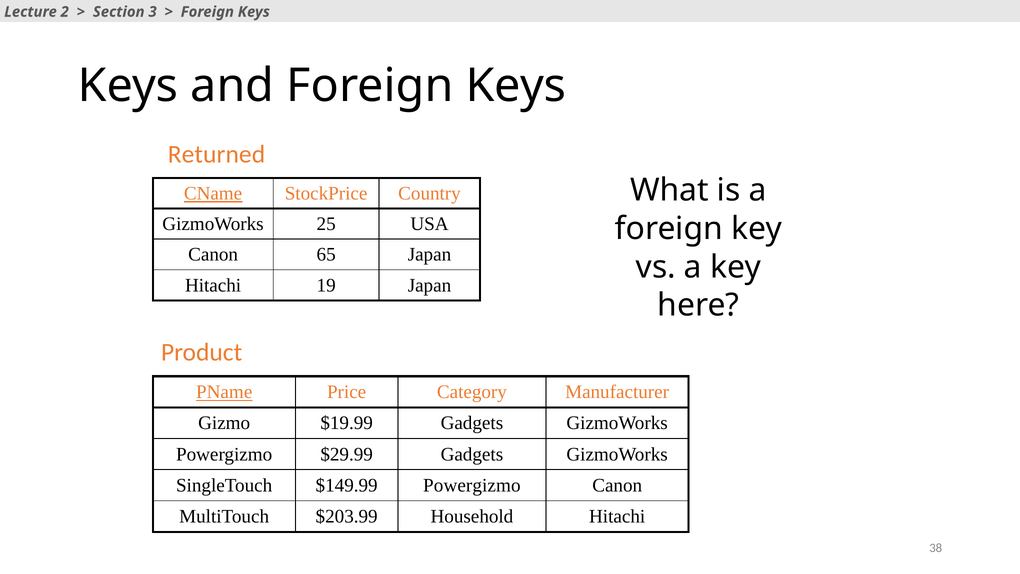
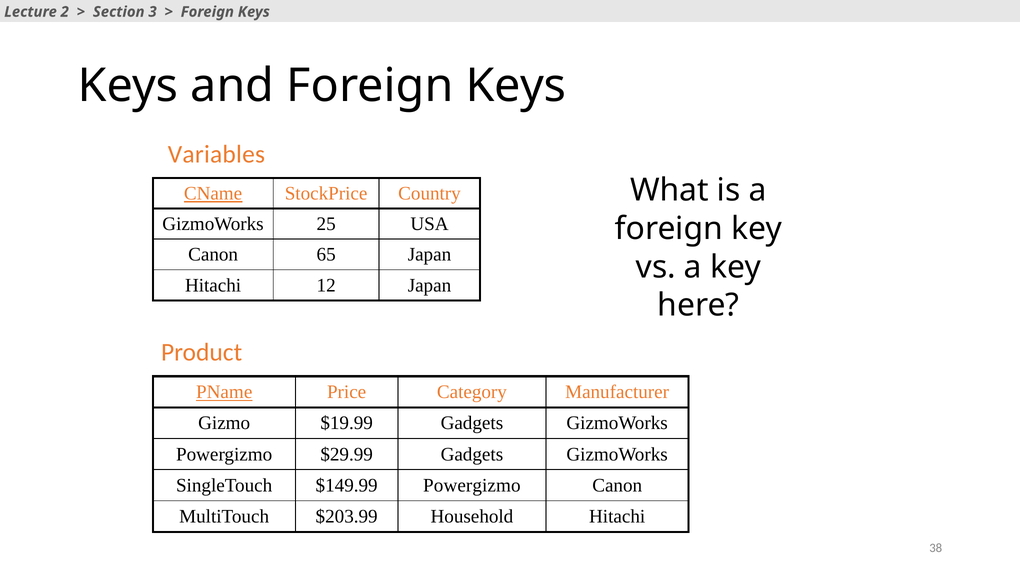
Returned: Returned -> Variables (216, 154)
19: 19 -> 12 (326, 285)
